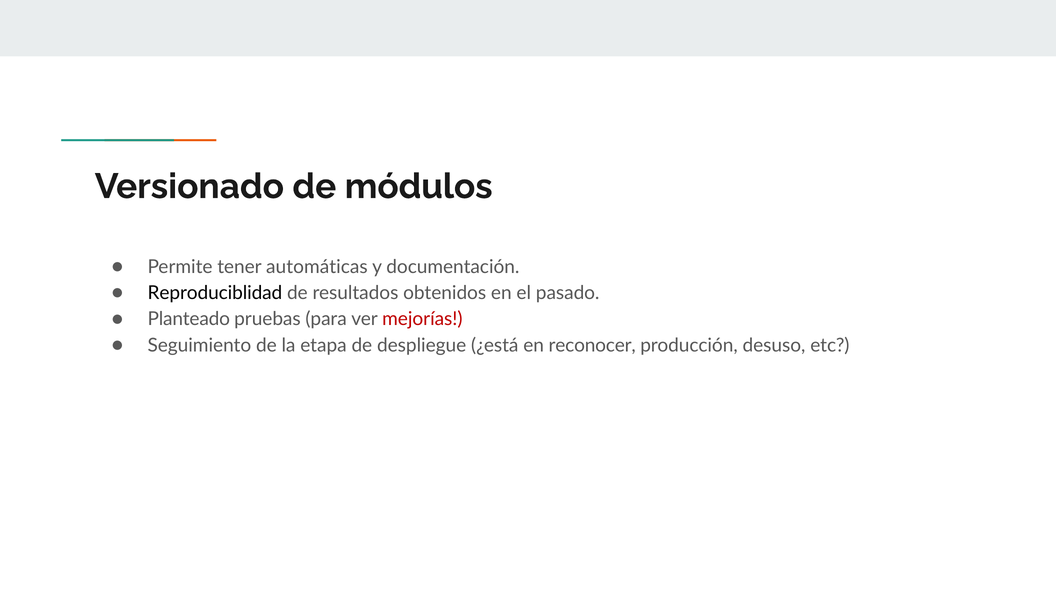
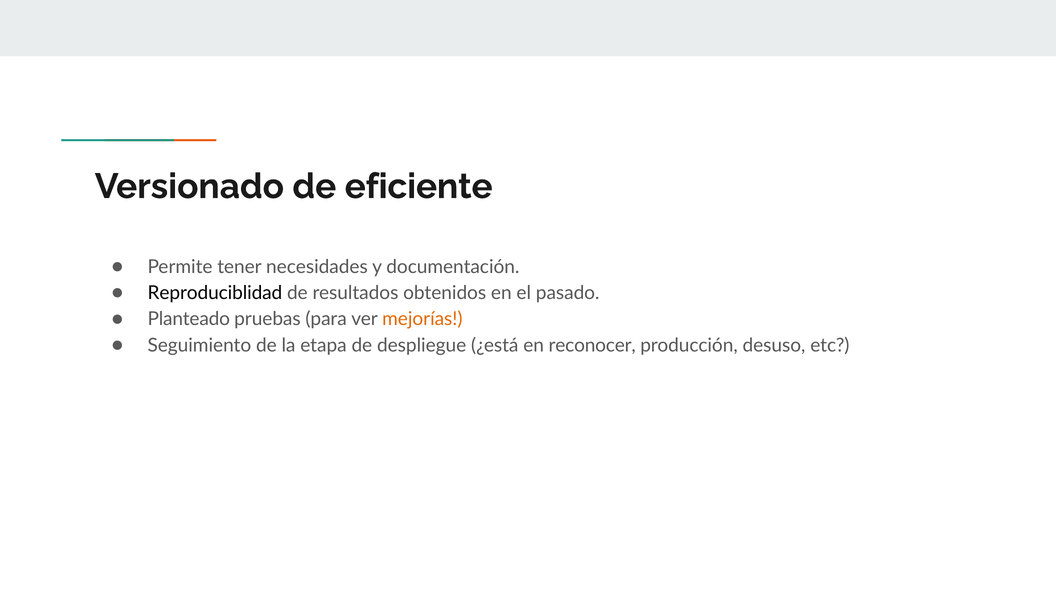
módulos: módulos -> eficiente (419, 186)
automáticas: automáticas -> necesidades (317, 267)
mejorías colour: red -> orange (422, 319)
